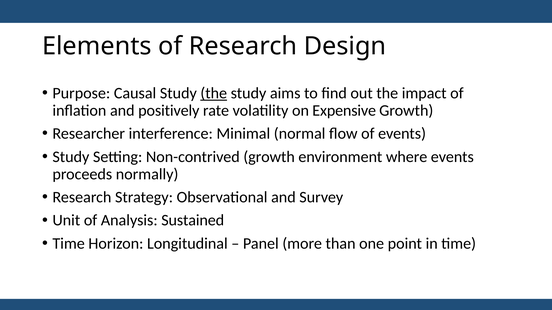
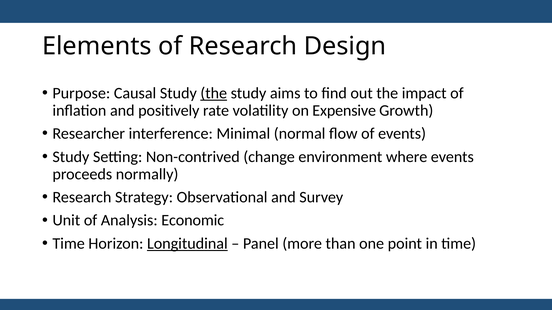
Non-contrived growth: growth -> change (269, 157)
Sustained: Sustained -> Economic (193, 221)
Longitudinal underline: none -> present (187, 244)
